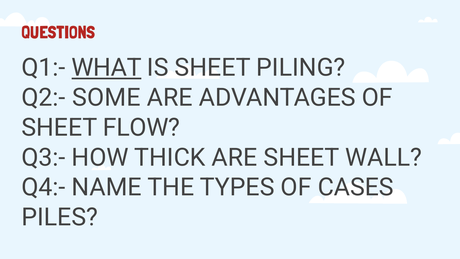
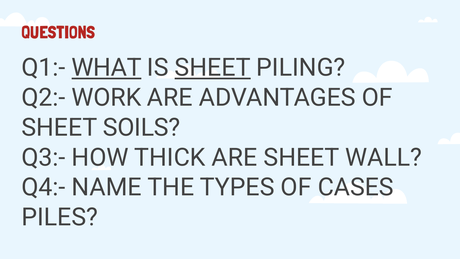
SHEET underline: none -> present (213, 68)
SOME: SOME -> WORK (106, 98)
FLOW: FLOW -> SOILS (141, 127)
